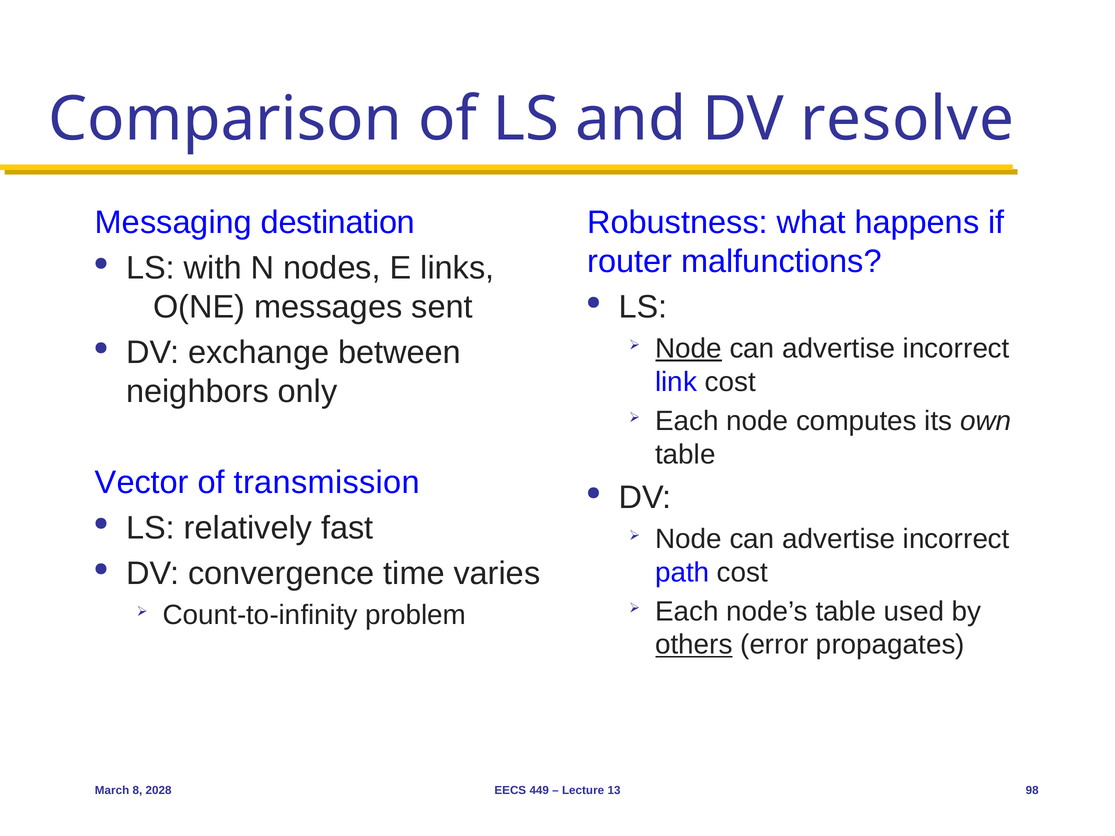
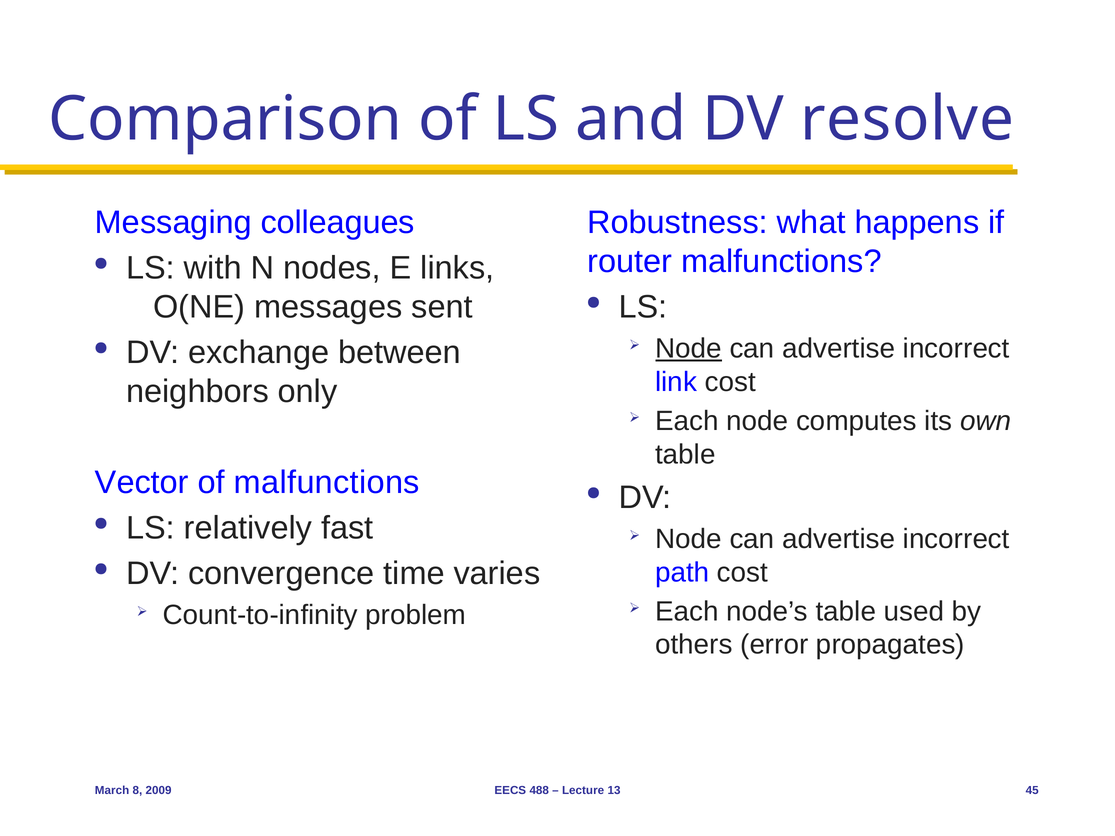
destination: destination -> colleagues (338, 223)
of transmission: transmission -> malfunctions (327, 483)
others underline: present -> none (694, 645)
2028: 2028 -> 2009 (159, 791)
449: 449 -> 488 (539, 791)
98: 98 -> 45 (1032, 791)
